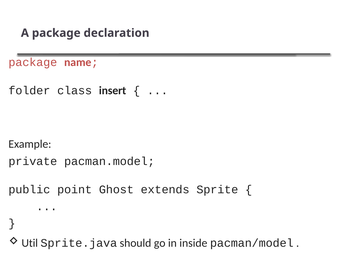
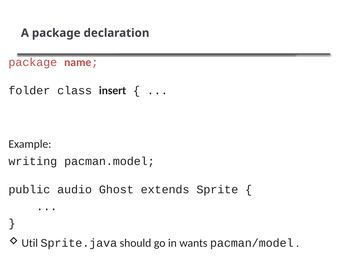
private: private -> writing (33, 161)
point: point -> audio (75, 190)
inside: inside -> wants (193, 243)
